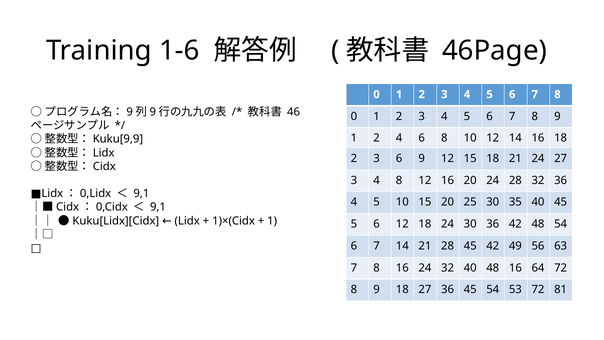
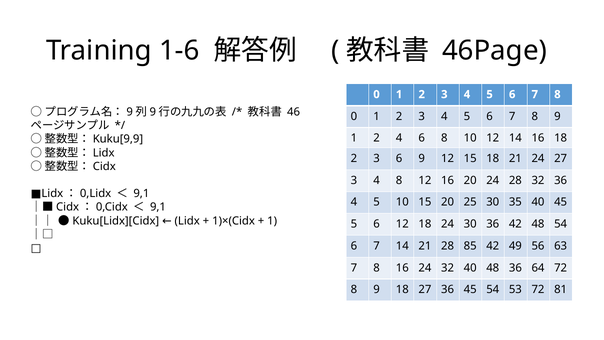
28 45: 45 -> 85 (470, 246)
48 16: 16 -> 36 (515, 268)
